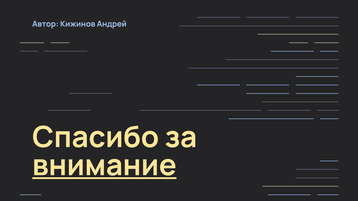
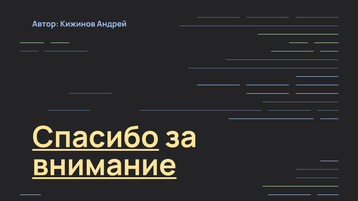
Спасибо underline: none -> present (96, 138)
